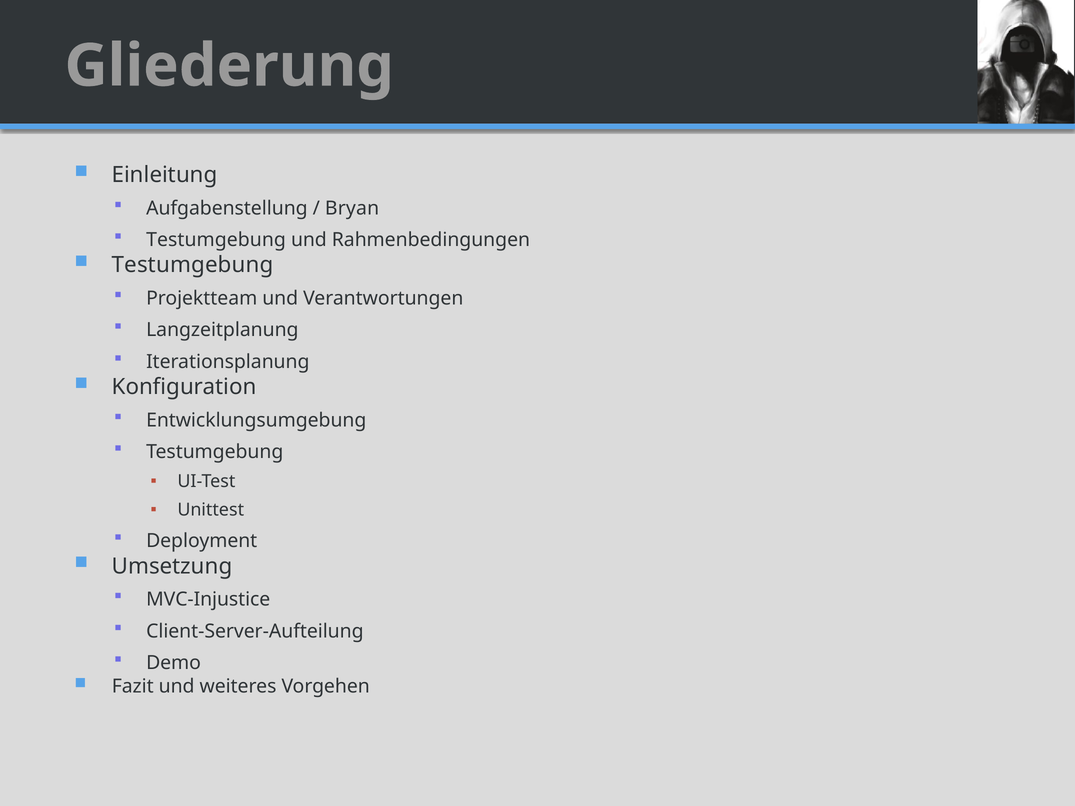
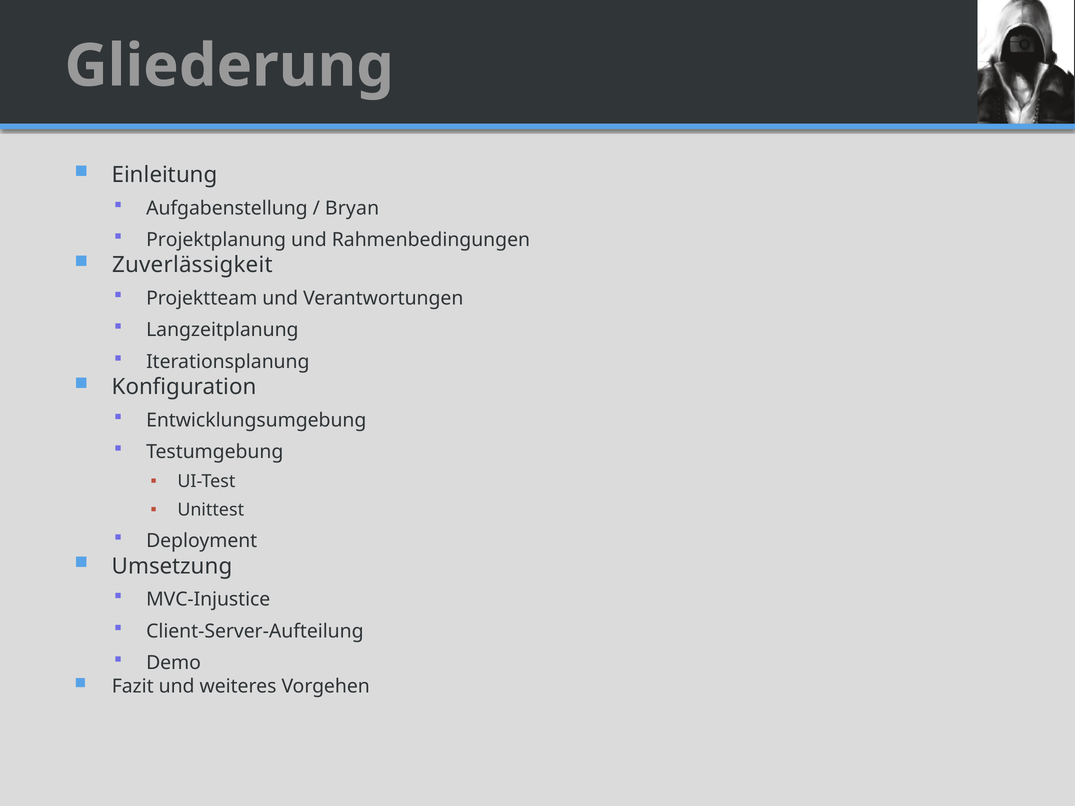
Testumgebung: Testumgebung -> Projektplanung (216, 240)
Testumgebung: Testumgebung -> Zuverlässigkeit (192, 265)
